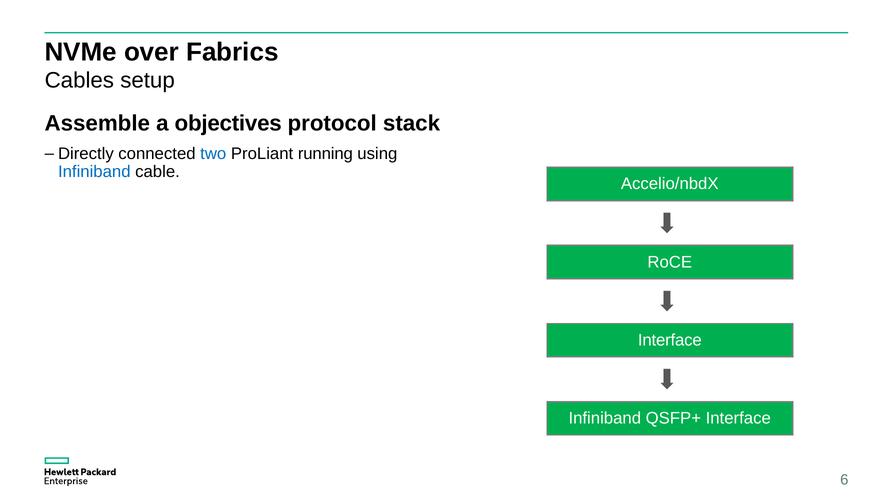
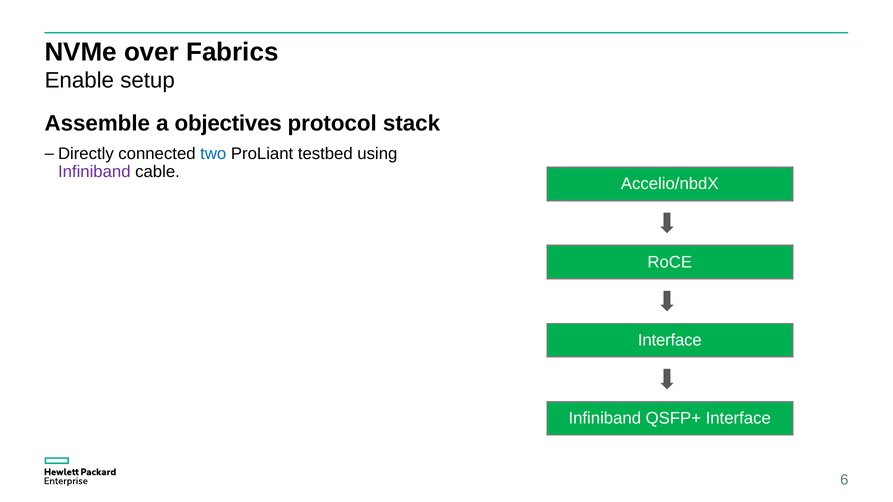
Cables: Cables -> Enable (79, 80)
running: running -> testbed (325, 154)
Infiniband colour: blue -> purple (94, 172)
